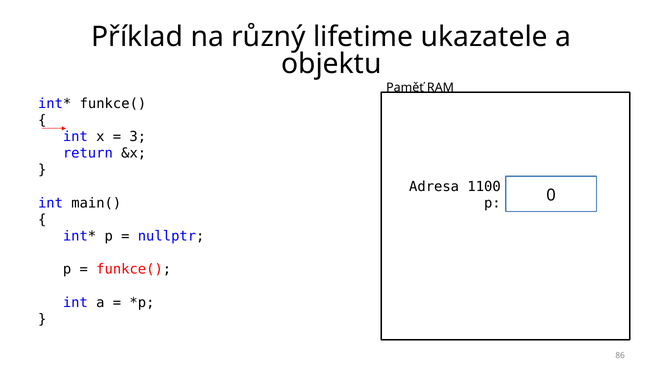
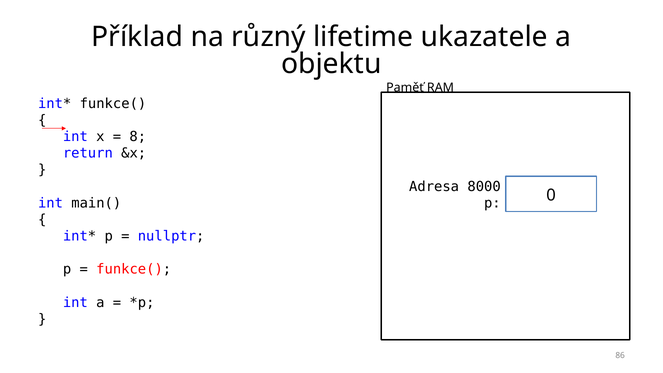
3: 3 -> 8 (138, 137)
1100: 1100 -> 8000 (484, 187)
